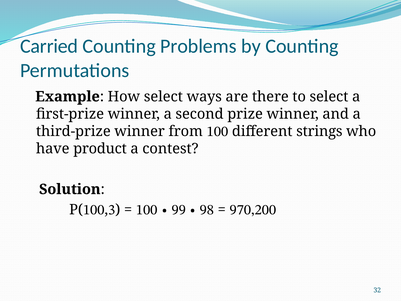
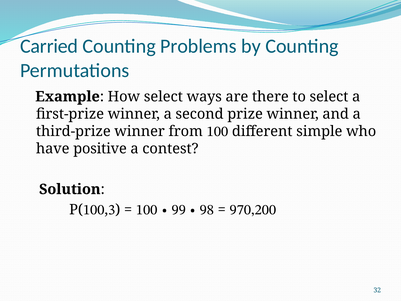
strings: strings -> simple (319, 131)
product: product -> positive (100, 149)
